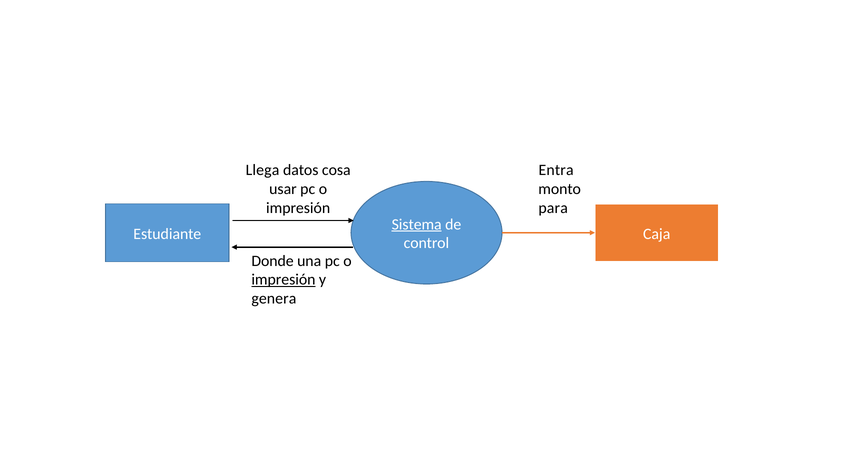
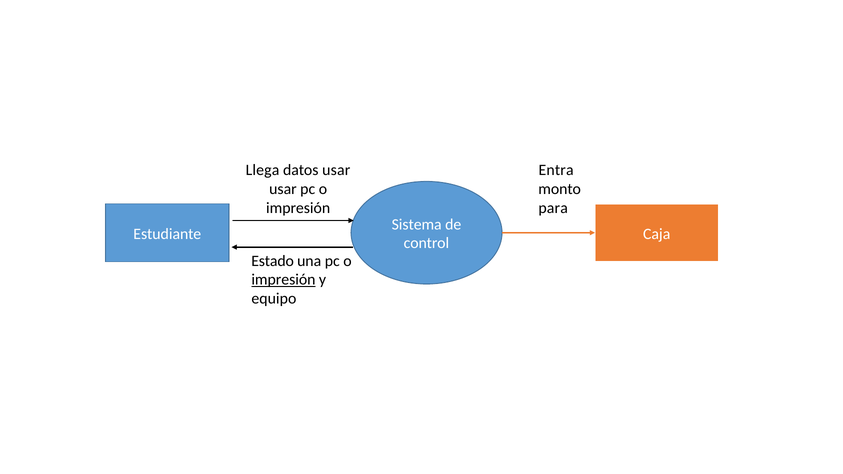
datos cosa: cosa -> usar (336, 170)
Sistema underline: present -> none (417, 224)
Donde: Donde -> Estado (273, 261)
genera: genera -> equipo (274, 299)
